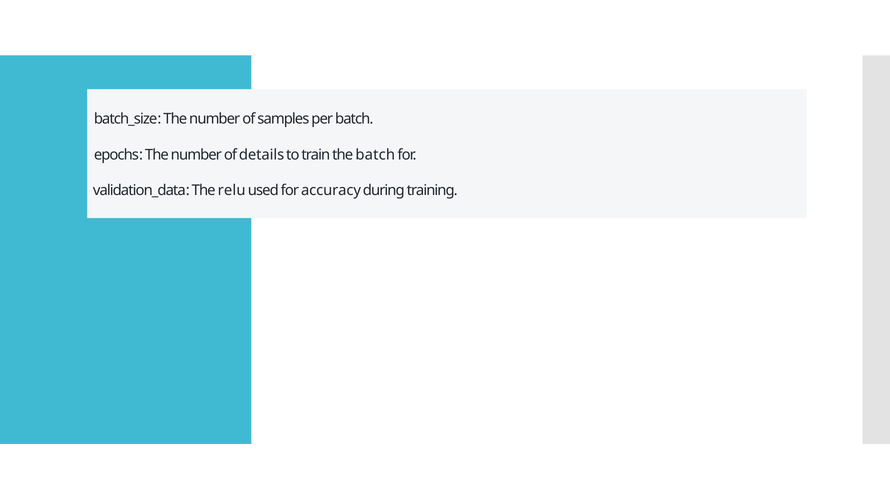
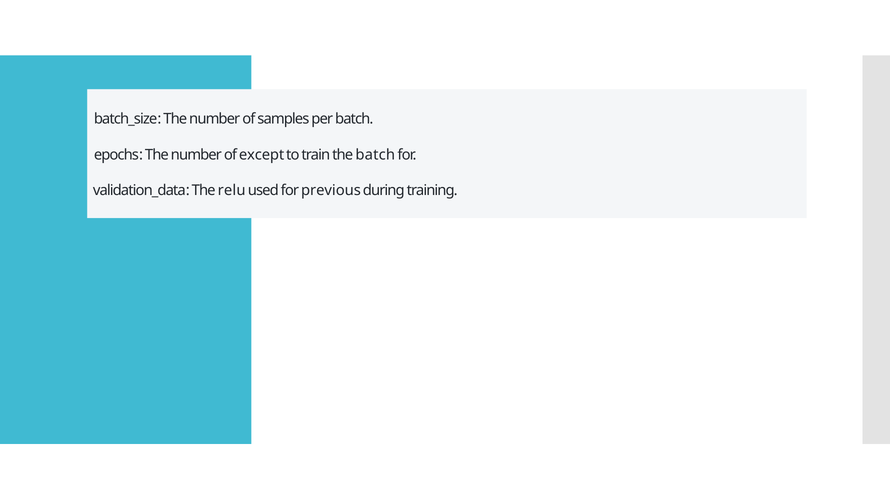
details: details -> except (262, 155)
accuracy: accuracy -> previous (331, 190)
